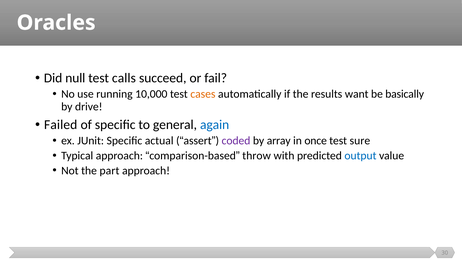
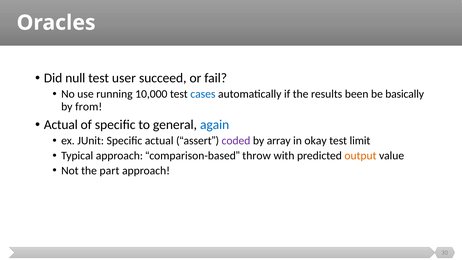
calls: calls -> user (124, 78)
cases colour: orange -> blue (203, 94)
want: want -> been (357, 94)
drive: drive -> from (89, 107)
Failed: Failed -> Actual (61, 125)
once: once -> okay (316, 141)
sure: sure -> limit (360, 141)
output colour: blue -> orange (360, 156)
